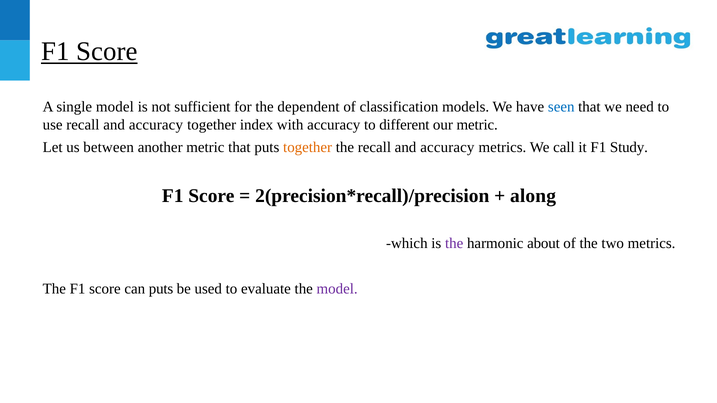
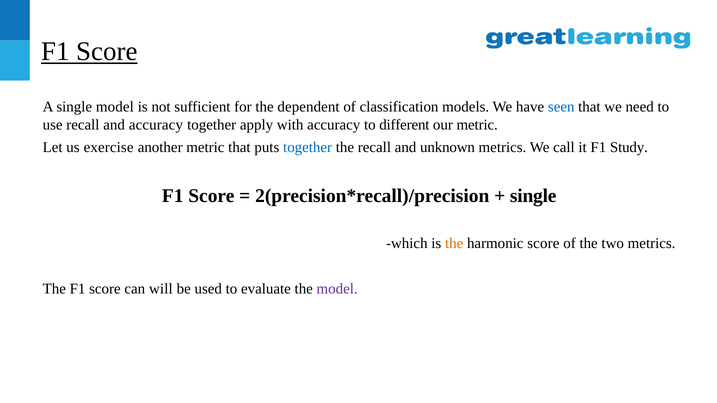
index: index -> apply (257, 125)
between: between -> exercise (109, 147)
together colour: orange -> blue (308, 147)
the recall and accuracy: accuracy -> unknown (448, 147)
along: along -> single (533, 196)
the colour: purple -> orange (454, 244)
harmonic about: about -> score (543, 244)
can puts: puts -> will (161, 289)
